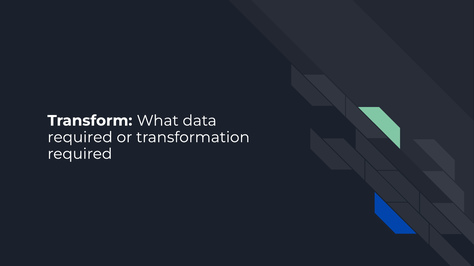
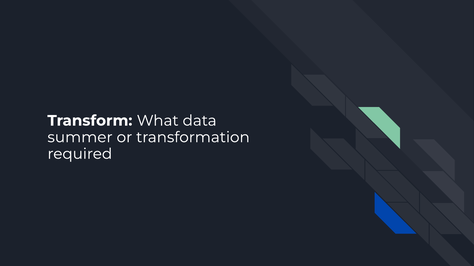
required: required -> summer (80, 138)
